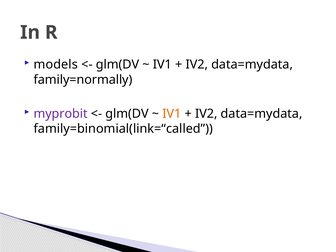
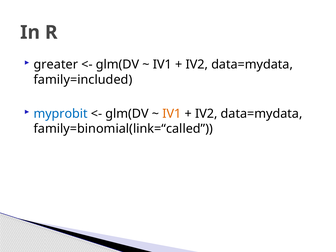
models: models -> greater (56, 65)
family=normally: family=normally -> family=included (83, 80)
myprobit colour: purple -> blue (61, 114)
